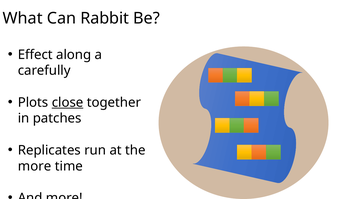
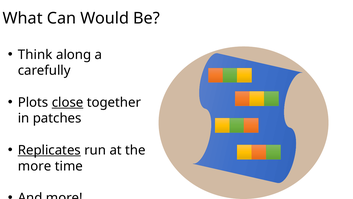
Rabbit: Rabbit -> Would (105, 18)
Effect: Effect -> Think (35, 55)
Replicates underline: none -> present (49, 150)
